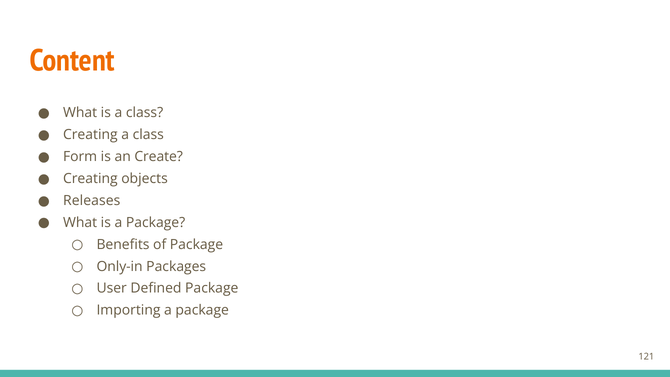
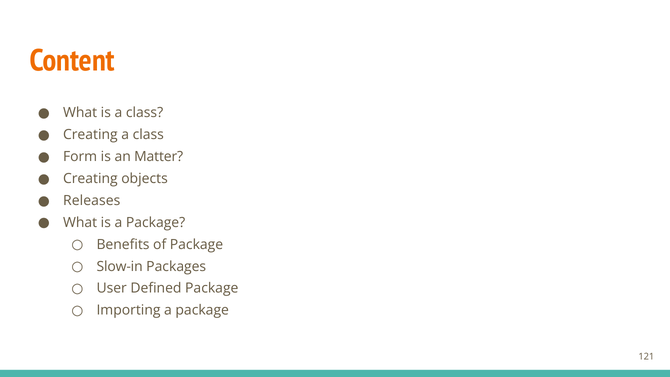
Create: Create -> Matter (159, 157)
Only-in: Only-in -> Slow-in (120, 266)
